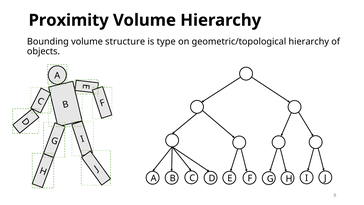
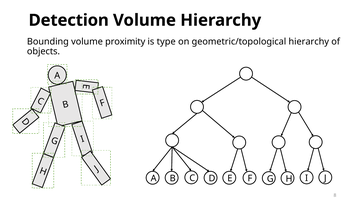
Proximity: Proximity -> Detection (69, 20)
structure: structure -> proximity (125, 42)
